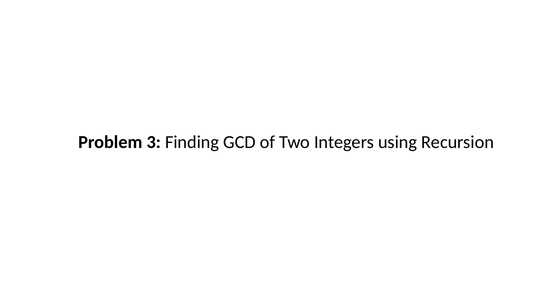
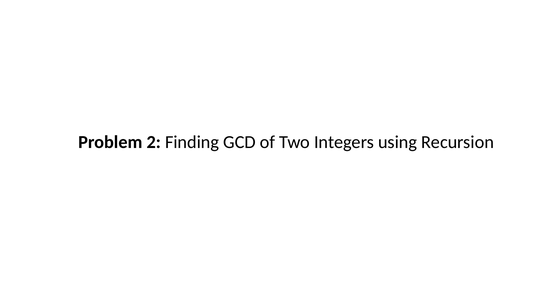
3: 3 -> 2 (154, 142)
